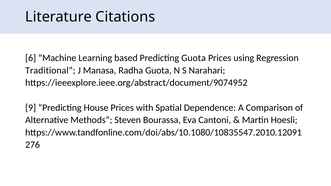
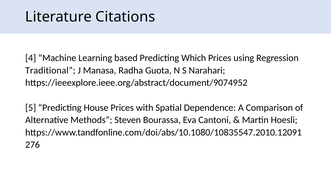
6: 6 -> 4 (31, 58)
Predicting Guota: Guota -> Which (194, 58)
9: 9 -> 5 (31, 108)
